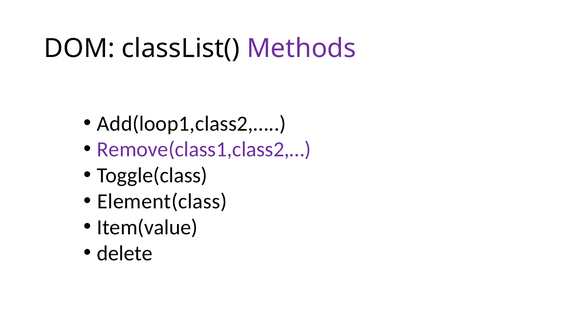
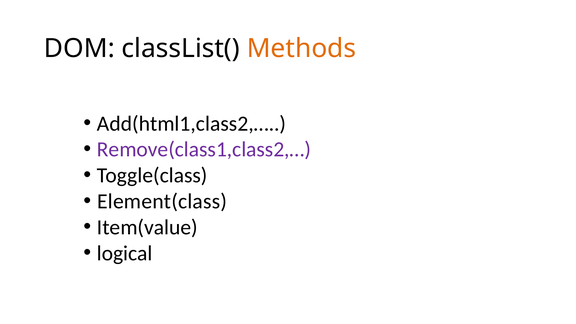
Methods colour: purple -> orange (301, 48)
Add(loop1,class2,…: Add(loop1,class2,… -> Add(html1,class2,… (192, 124)
delete: delete -> logical (125, 253)
